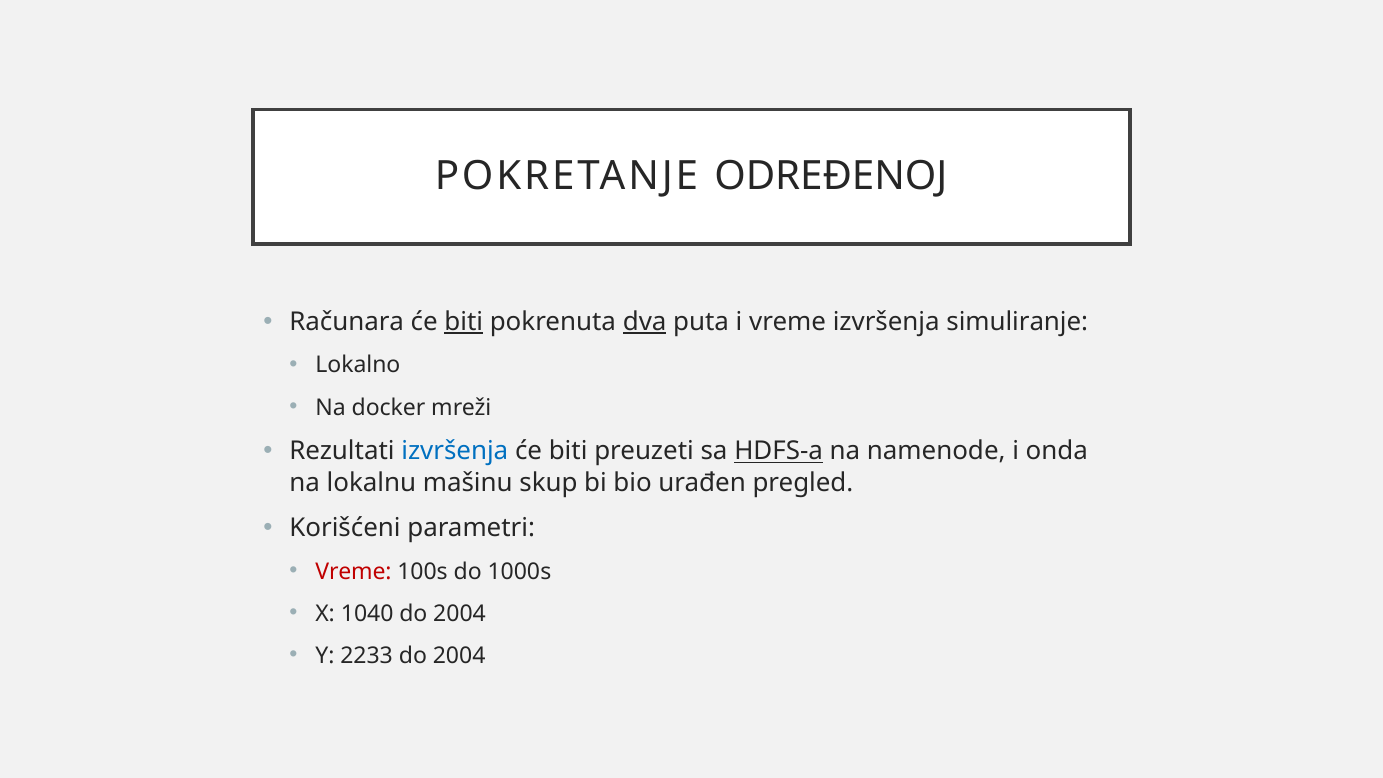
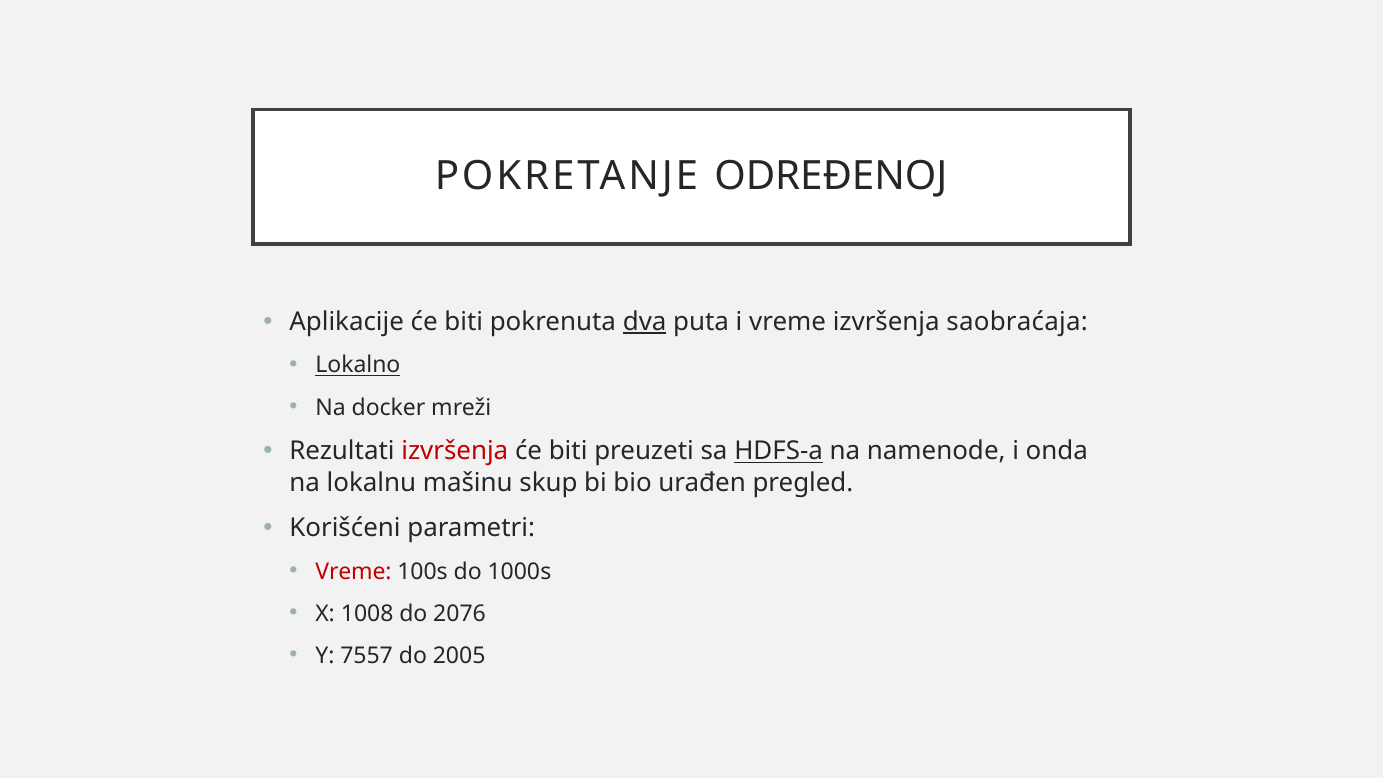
Računara: Računara -> Aplikacije (347, 322)
biti underline: present -> none (464, 322)
simuliranje: simuliranje -> saobraćaja (1017, 322)
Lokalno underline: none -> present (358, 365)
izvršenja colour: blue -> red (455, 451)
1040: 1040 -> 1008 (367, 614)
2004: 2004 -> 2076 (460, 614)
2233: 2233 -> 7557 (367, 656)
2004: 2004 -> 2005 (459, 656)
